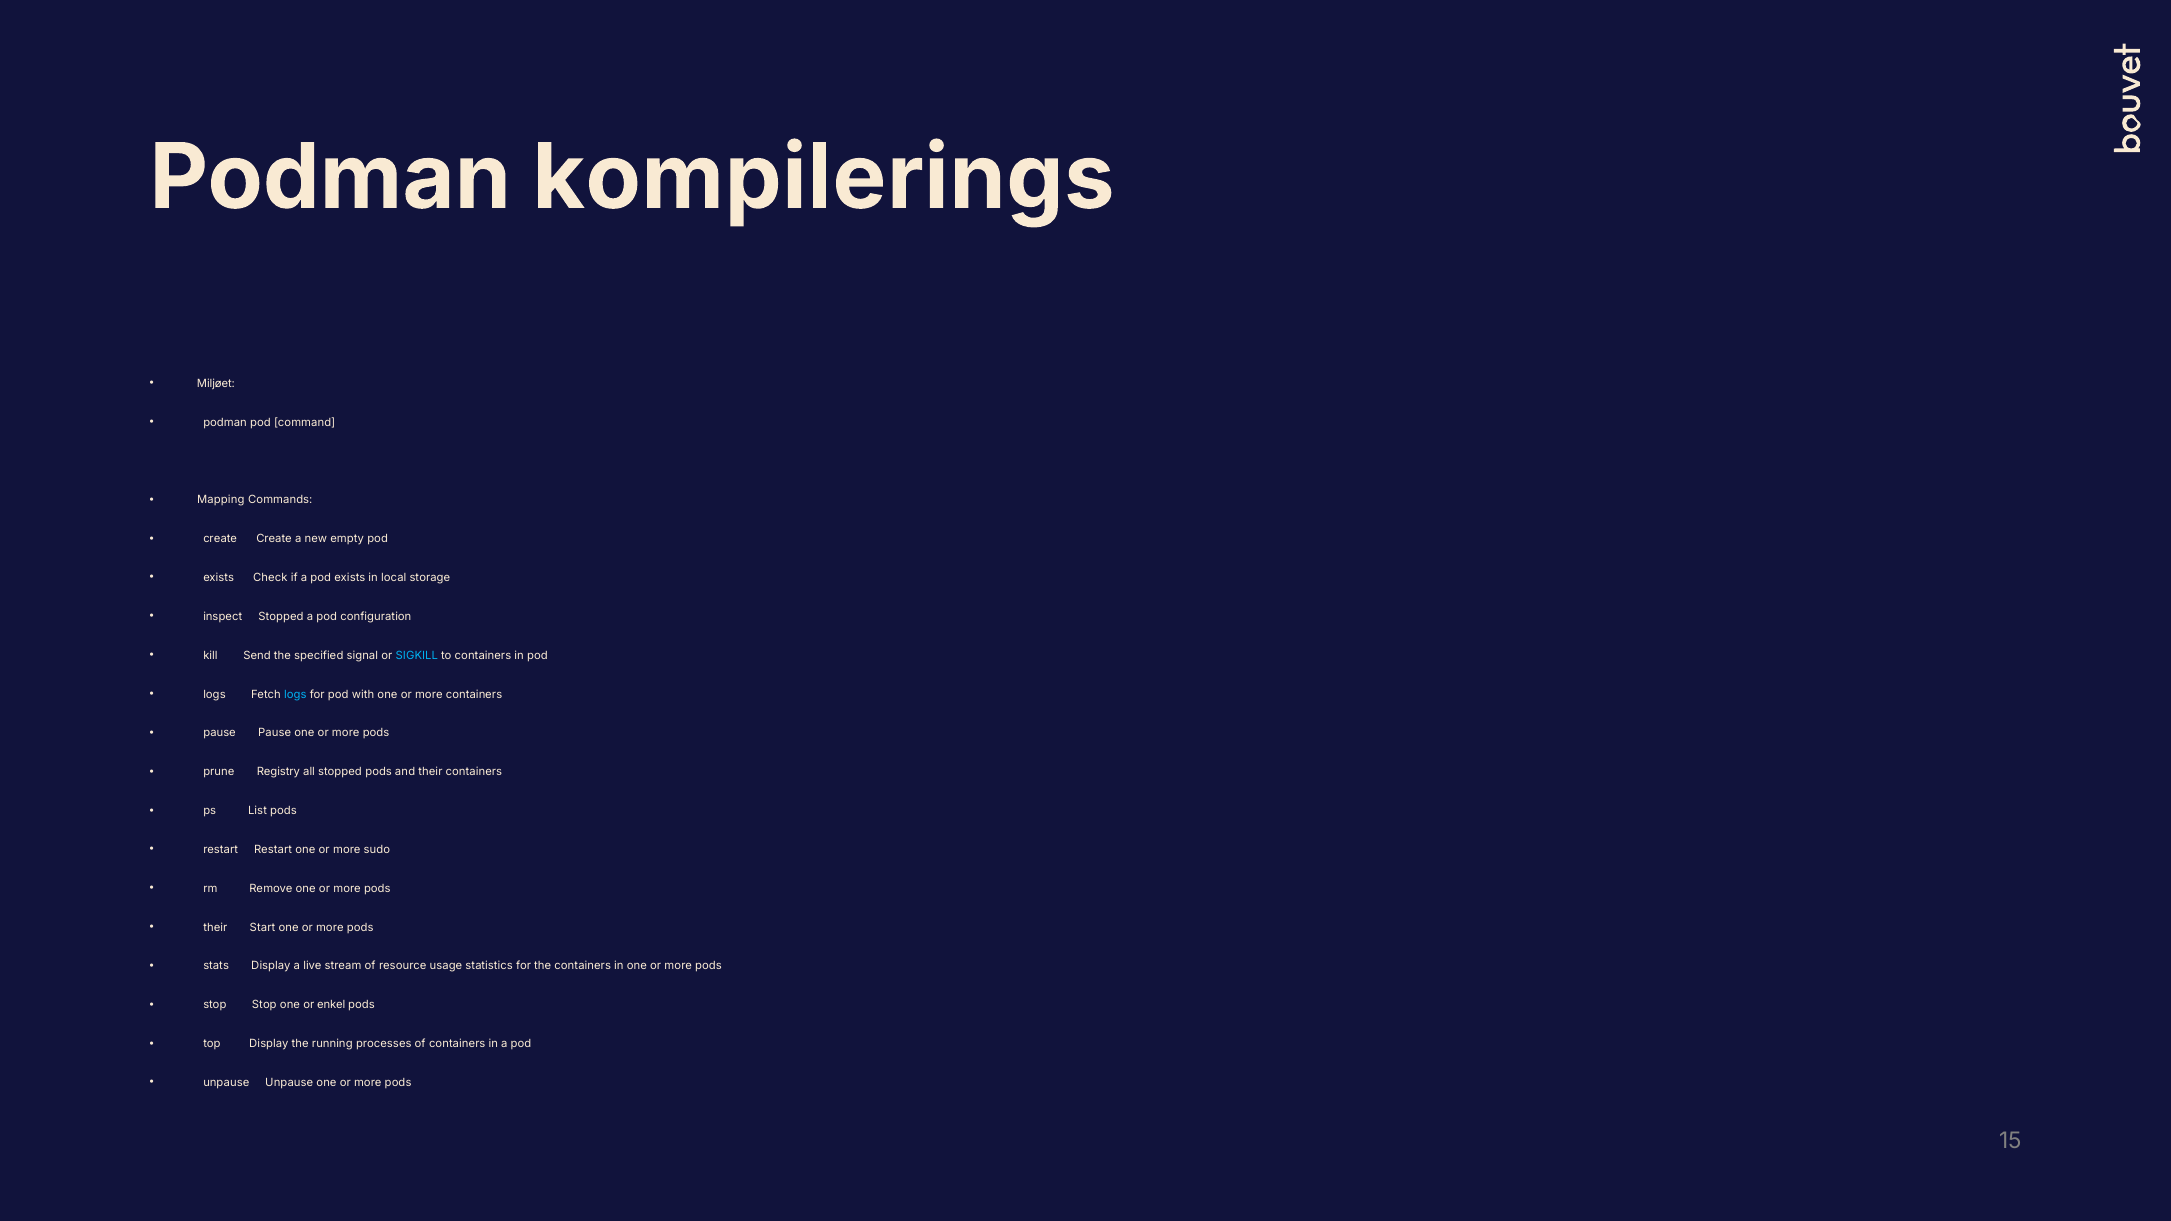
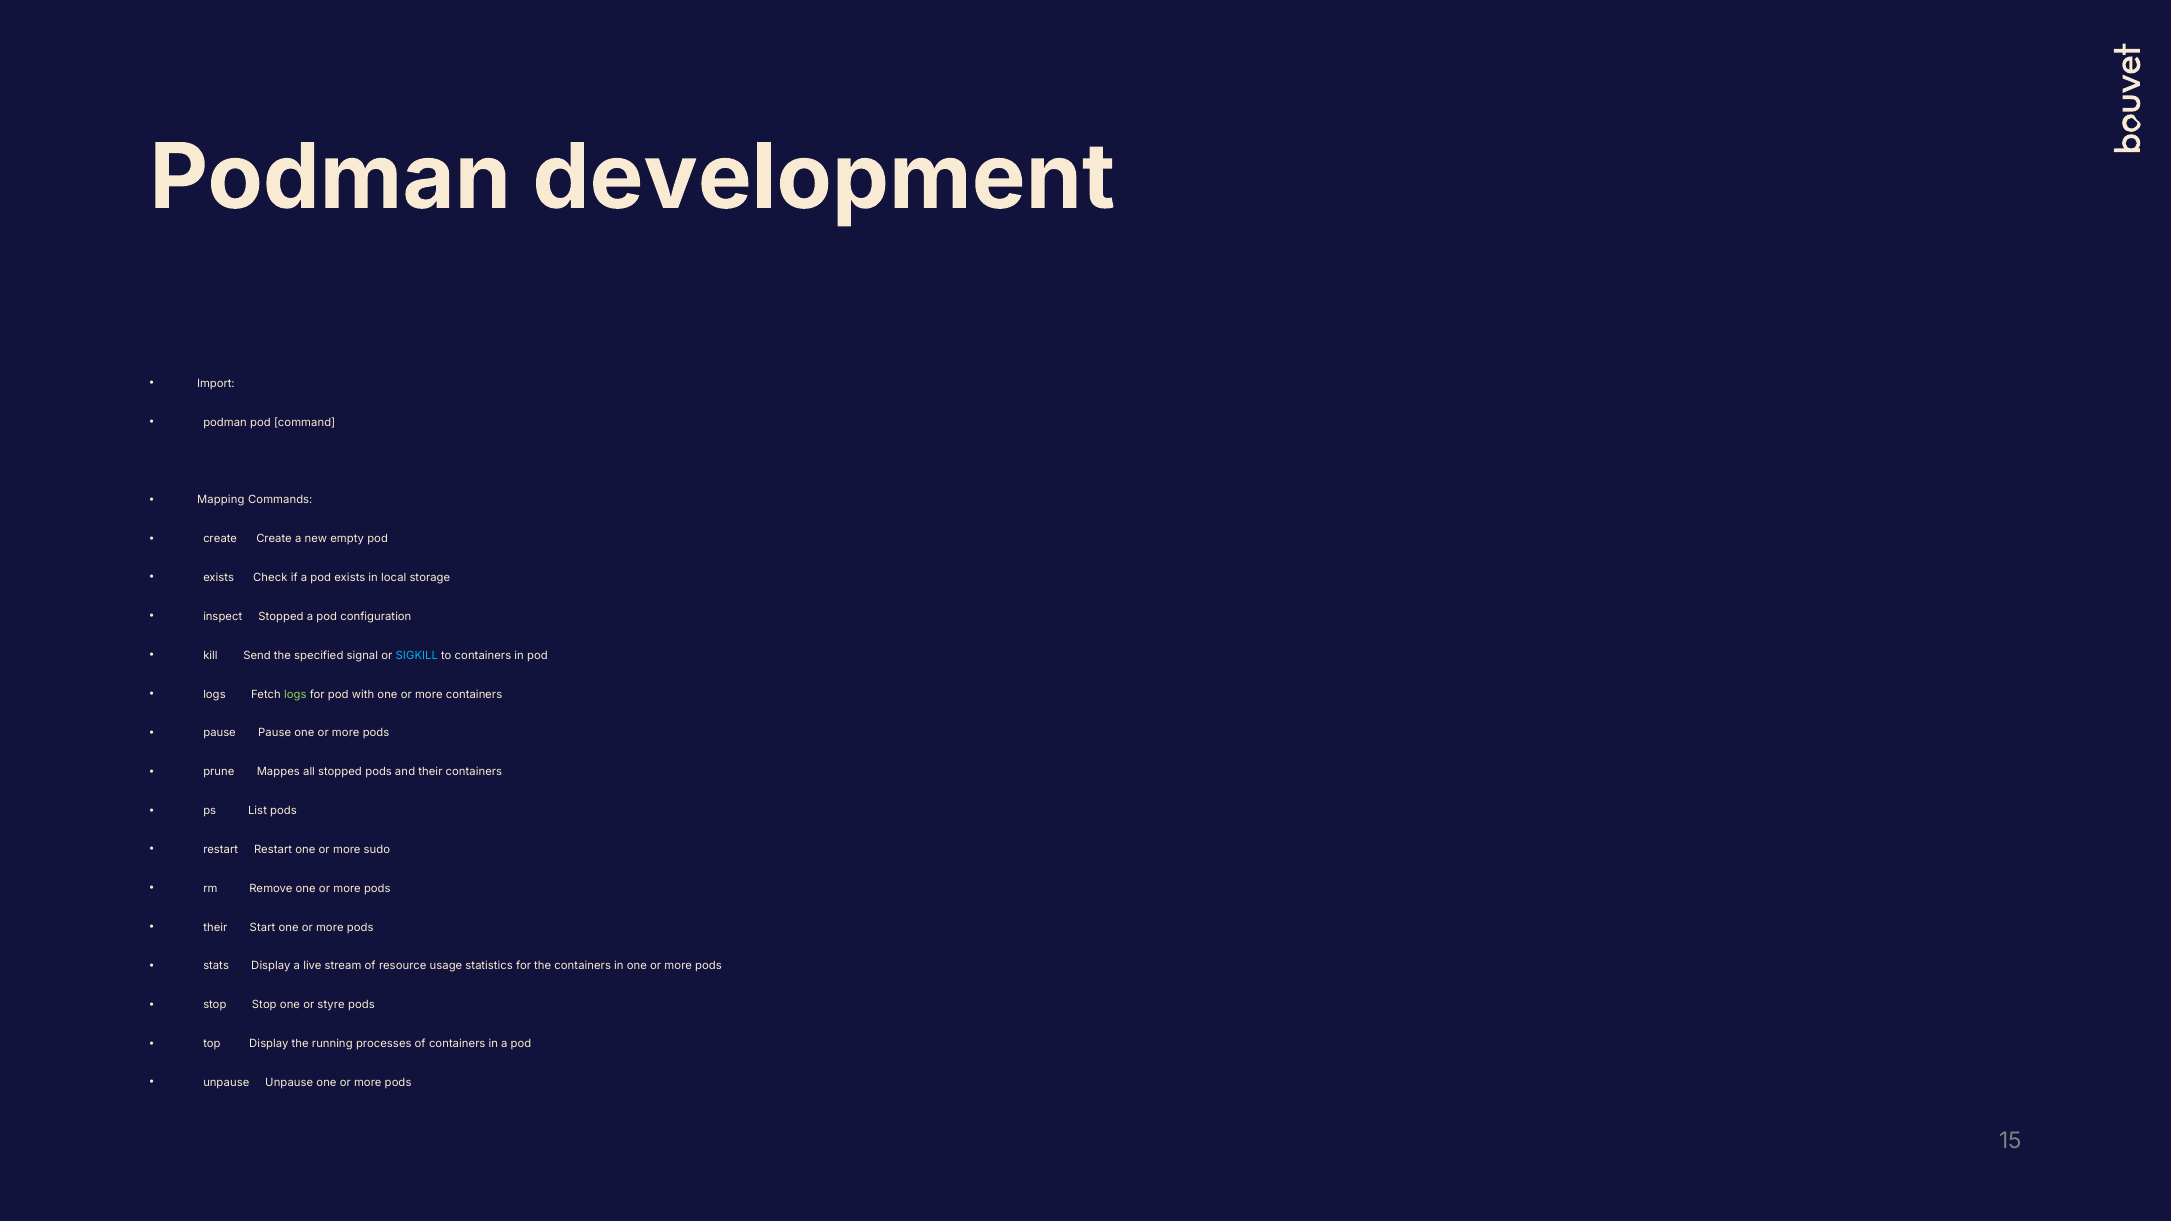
kompilerings: kompilerings -> development (824, 178)
Miljøet: Miljøet -> Import (216, 384)
logs colour: light blue -> light green (295, 694)
Registry: Registry -> Mappes (278, 772)
enkel: enkel -> styre (331, 1005)
